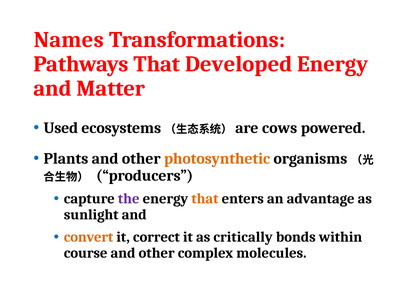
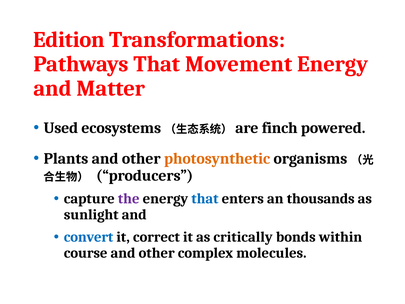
Names: Names -> Edition (69, 40)
Developed: Developed -> Movement (239, 64)
cows: cows -> finch (280, 128)
that colour: orange -> blue (205, 199)
advantage: advantage -> thousands (321, 199)
convert colour: orange -> blue (89, 237)
